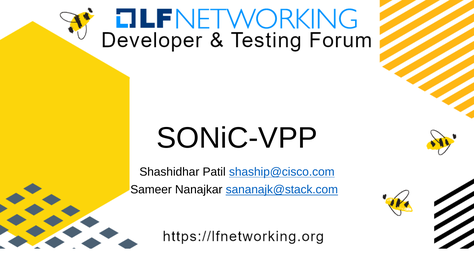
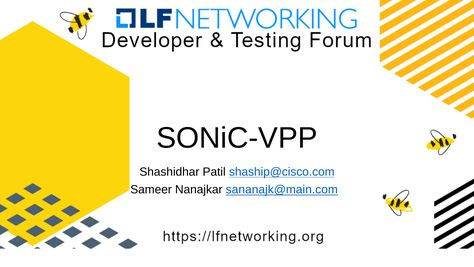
sananajk@stack.com: sananajk@stack.com -> sananajk@main.com (282, 189)
